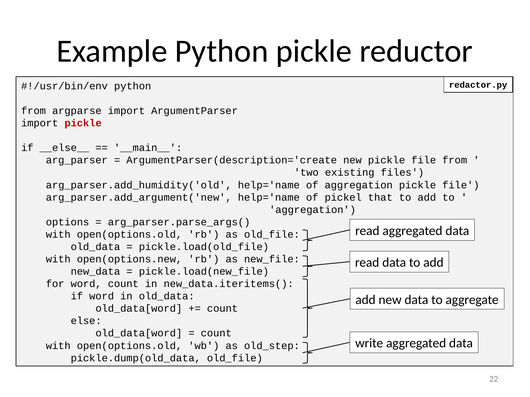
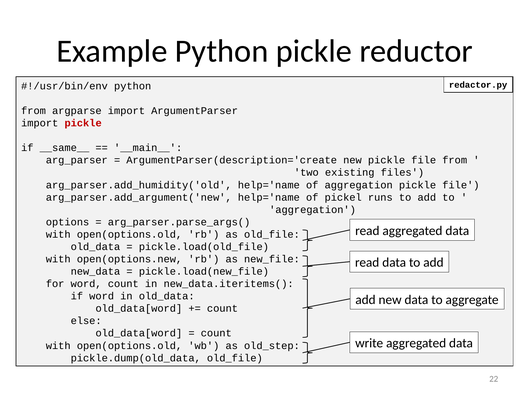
__else__: __else__ -> __same__ (64, 148)
that: that -> runs (380, 198)
